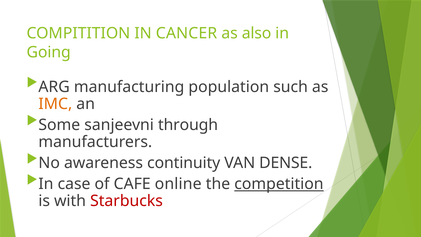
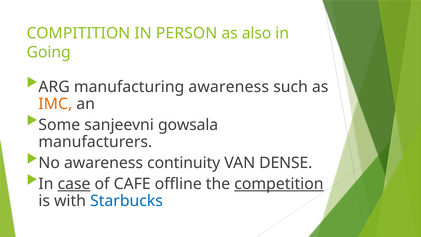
CANCER: CANCER -> PERSON (187, 33)
manufacturing population: population -> awareness (229, 87)
through: through -> gowsala (188, 125)
case underline: none -> present (74, 184)
online: online -> offline (178, 184)
Starbucks colour: red -> blue (126, 201)
